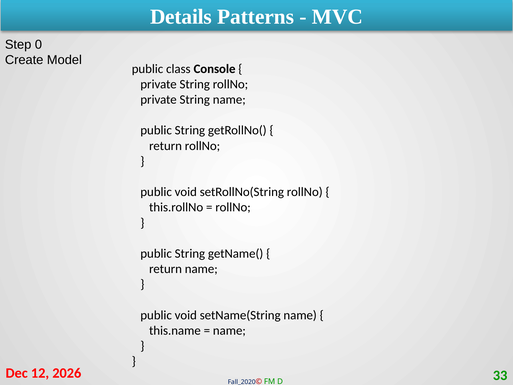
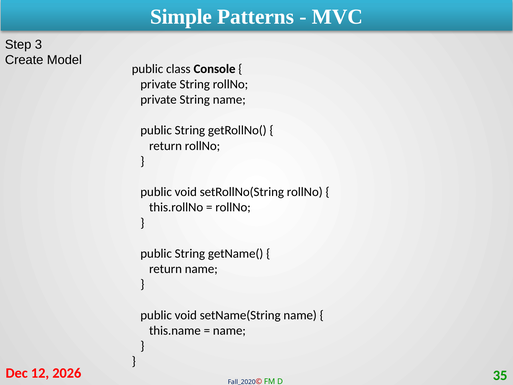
Details: Details -> Simple (181, 17)
0: 0 -> 3 (38, 44)
33: 33 -> 35 (500, 375)
